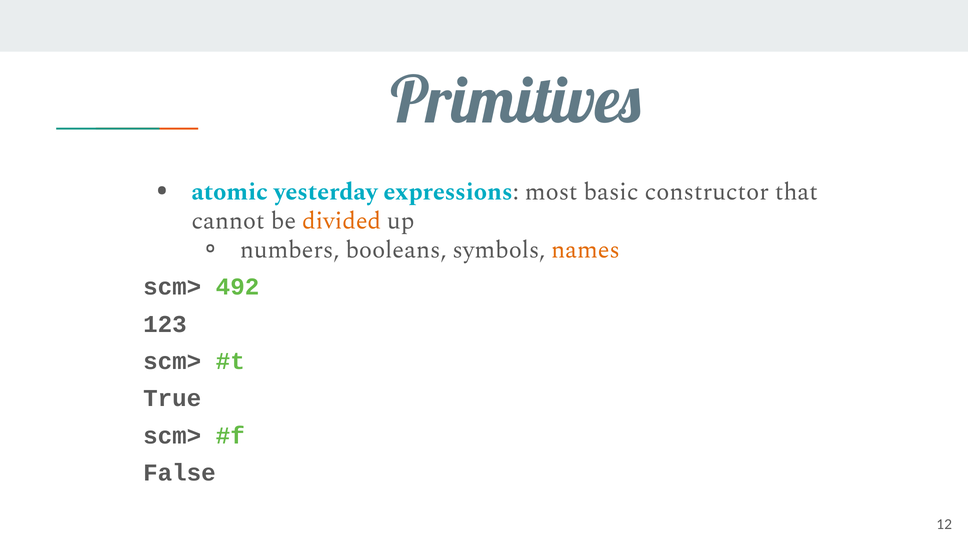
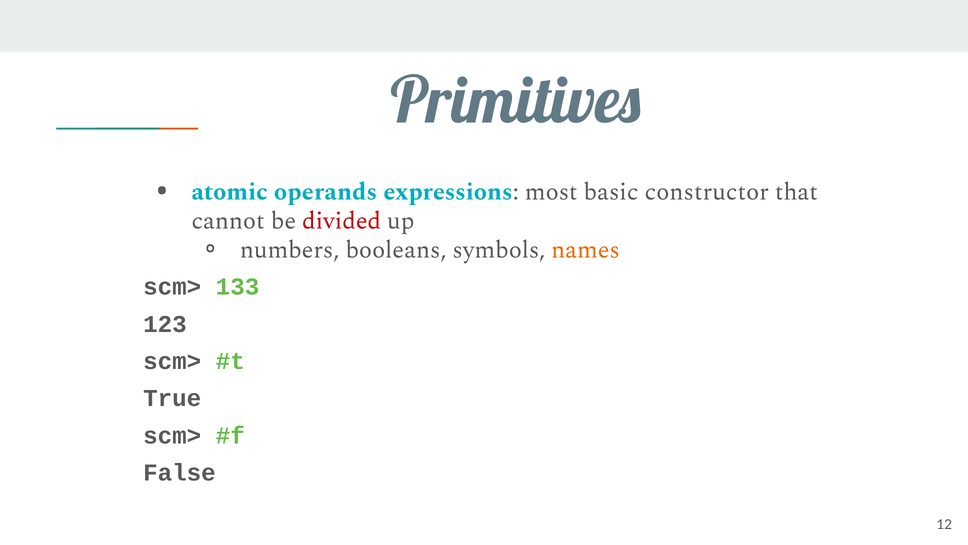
yesterday: yesterday -> operands (326, 191)
divided colour: orange -> red (342, 221)
492: 492 -> 133 (238, 287)
